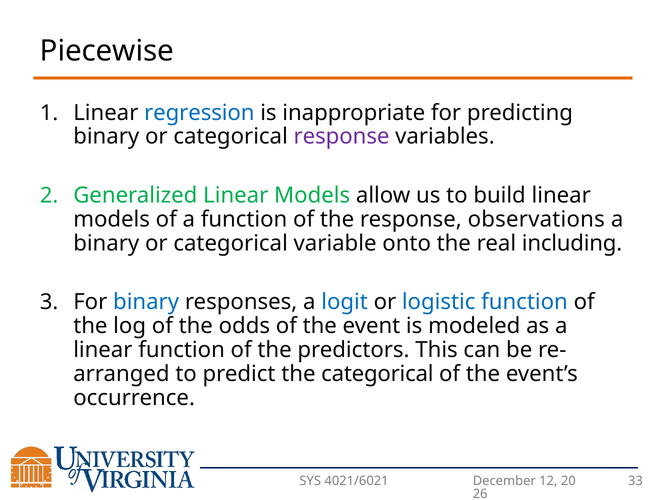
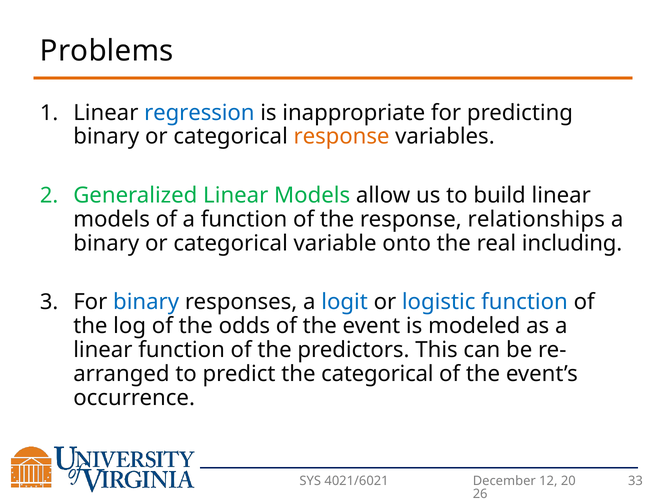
Piecewise: Piecewise -> Problems (107, 51)
response colour: purple -> orange (342, 137)
observations: observations -> relationships (536, 219)
